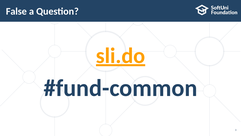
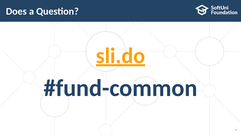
False: False -> Does (16, 11)
